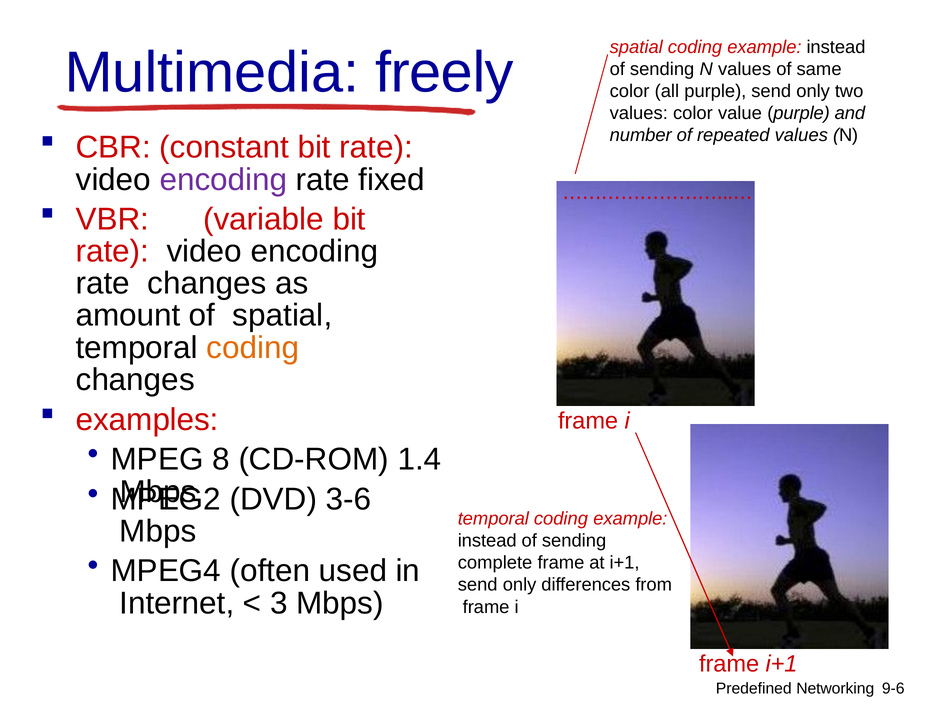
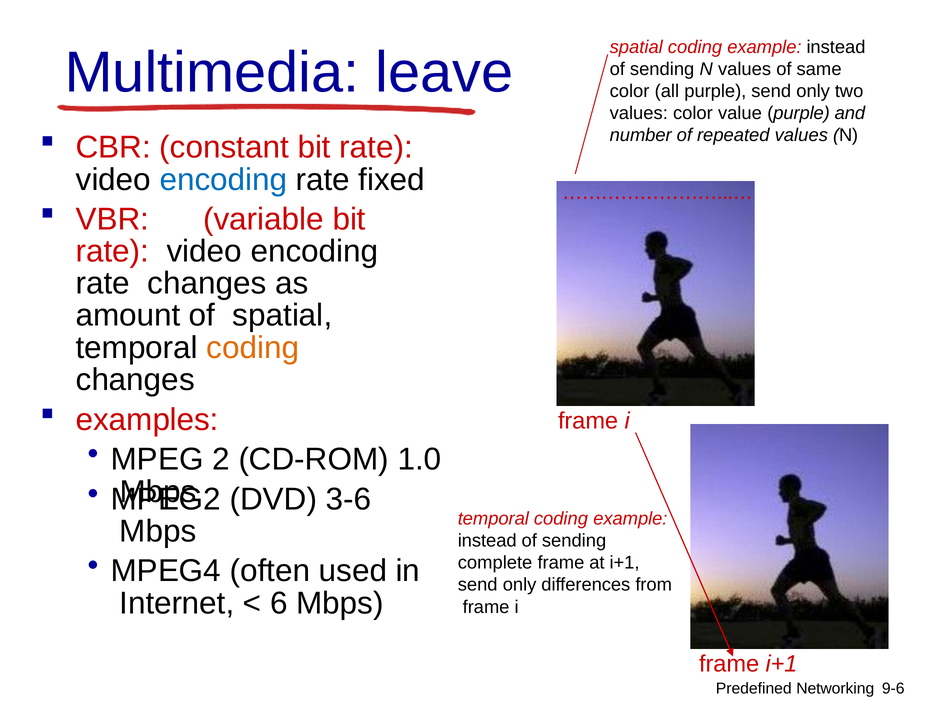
freely: freely -> leave (444, 72)
encoding colour: purple -> blue (223, 180)
8: 8 -> 2 (221, 459)
1.4: 1.4 -> 1.0 (419, 459)
3: 3 -> 6 (279, 603)
